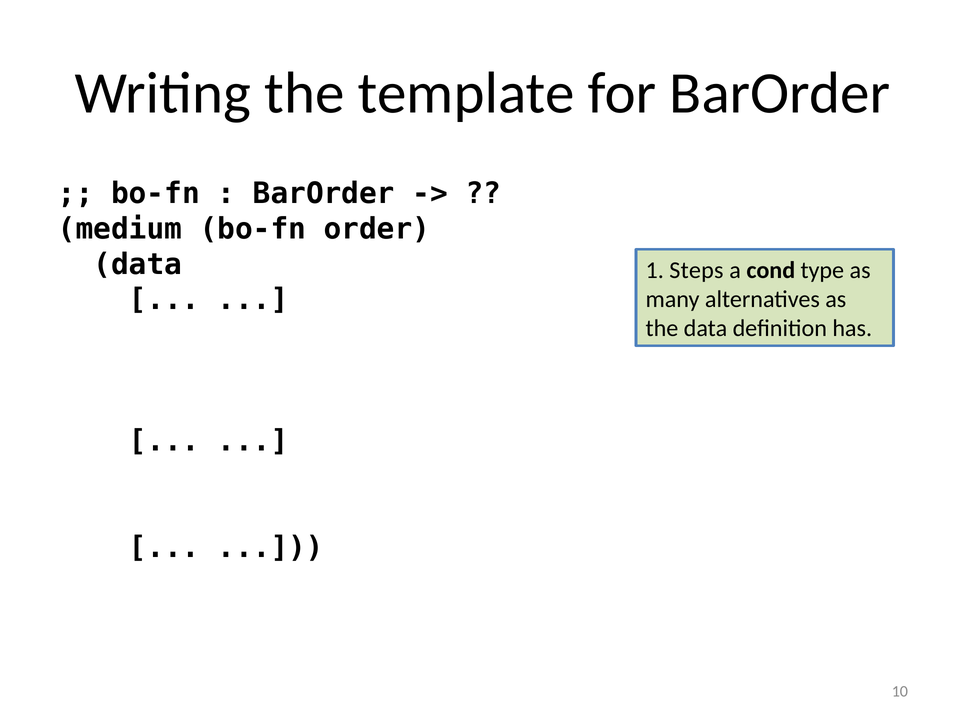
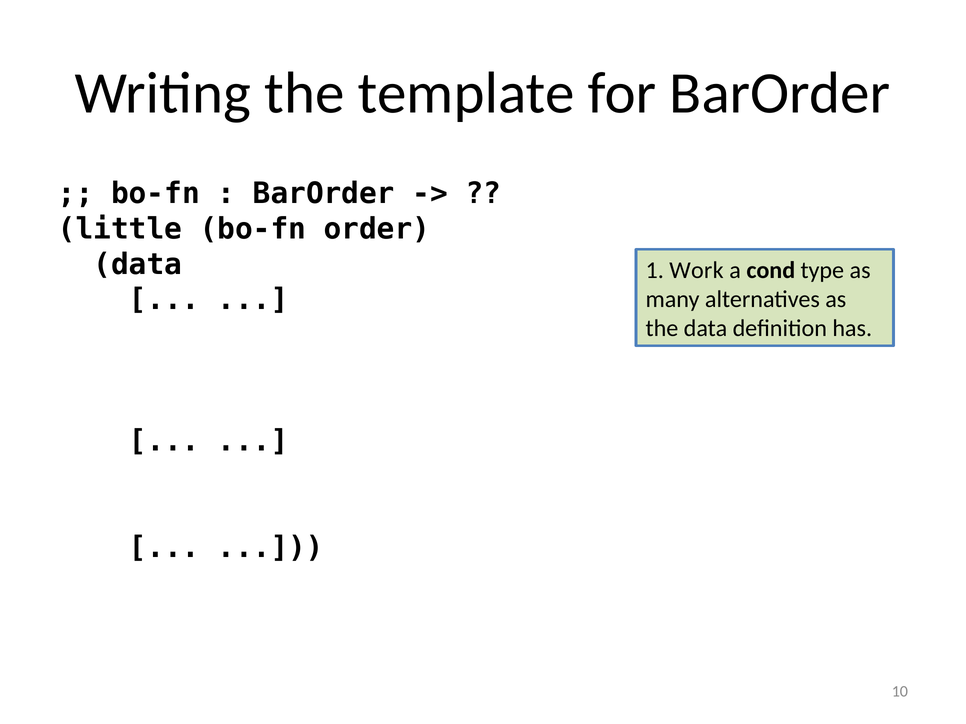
medium: medium -> little (120, 229)
Steps: Steps -> Work (696, 271)
